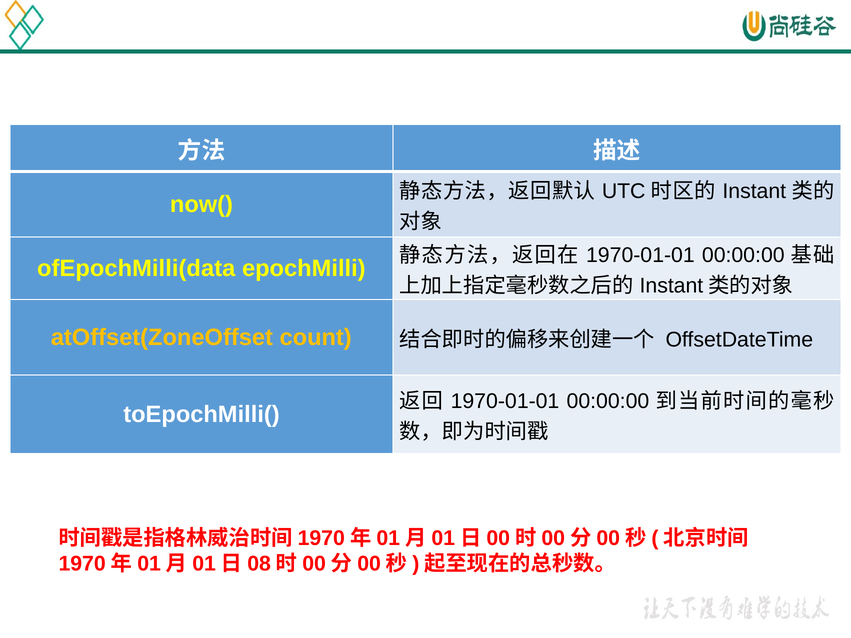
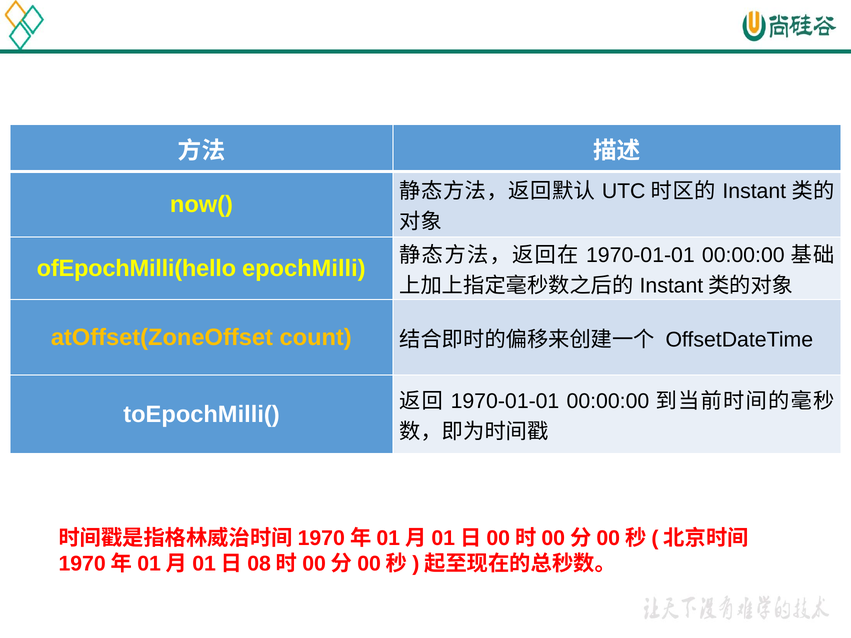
ofEpochMilli(data: ofEpochMilli(data -> ofEpochMilli(hello (136, 269)
